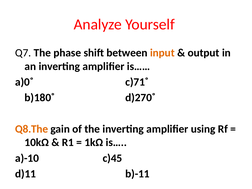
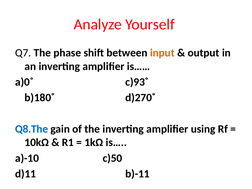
c)71˚: c)71˚ -> c)93˚ (137, 82)
Q8.The colour: orange -> blue (32, 129)
c)45: c)45 -> c)50 (112, 158)
